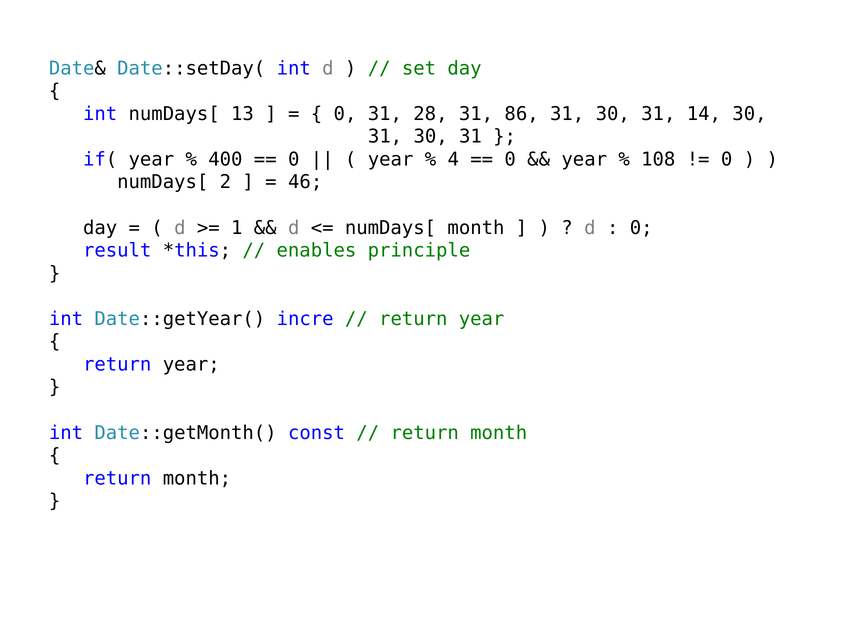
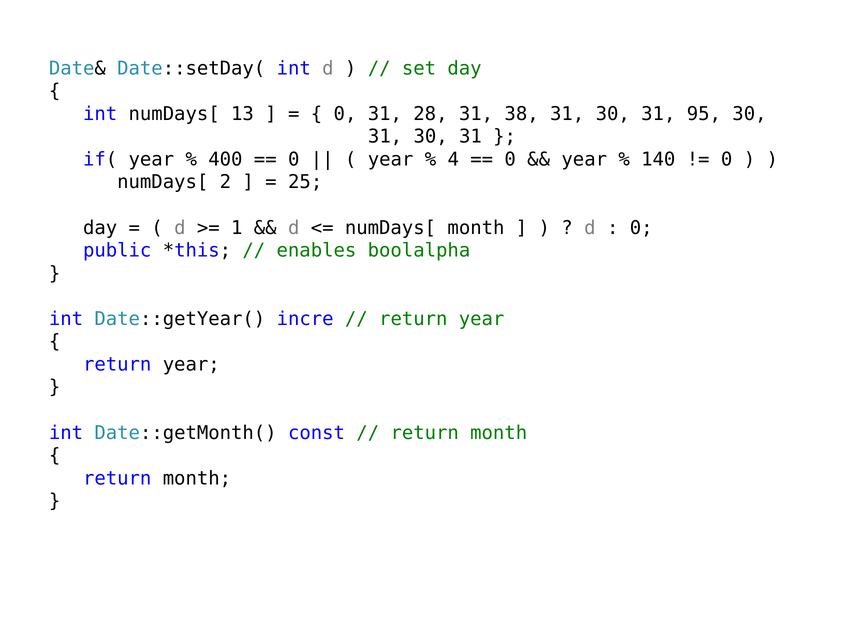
86: 86 -> 38 (522, 114)
14: 14 -> 95 (704, 114)
108: 108 -> 140 (658, 159)
46: 46 -> 25 (305, 182)
result: result -> public (117, 250)
principle: principle -> boolalpha (419, 250)
